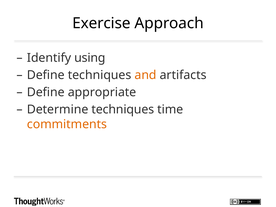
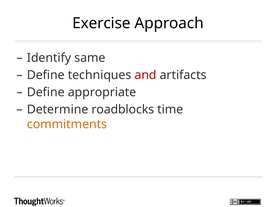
using: using -> same (90, 58)
and colour: orange -> red (146, 75)
Determine techniques: techniques -> roadblocks (123, 109)
